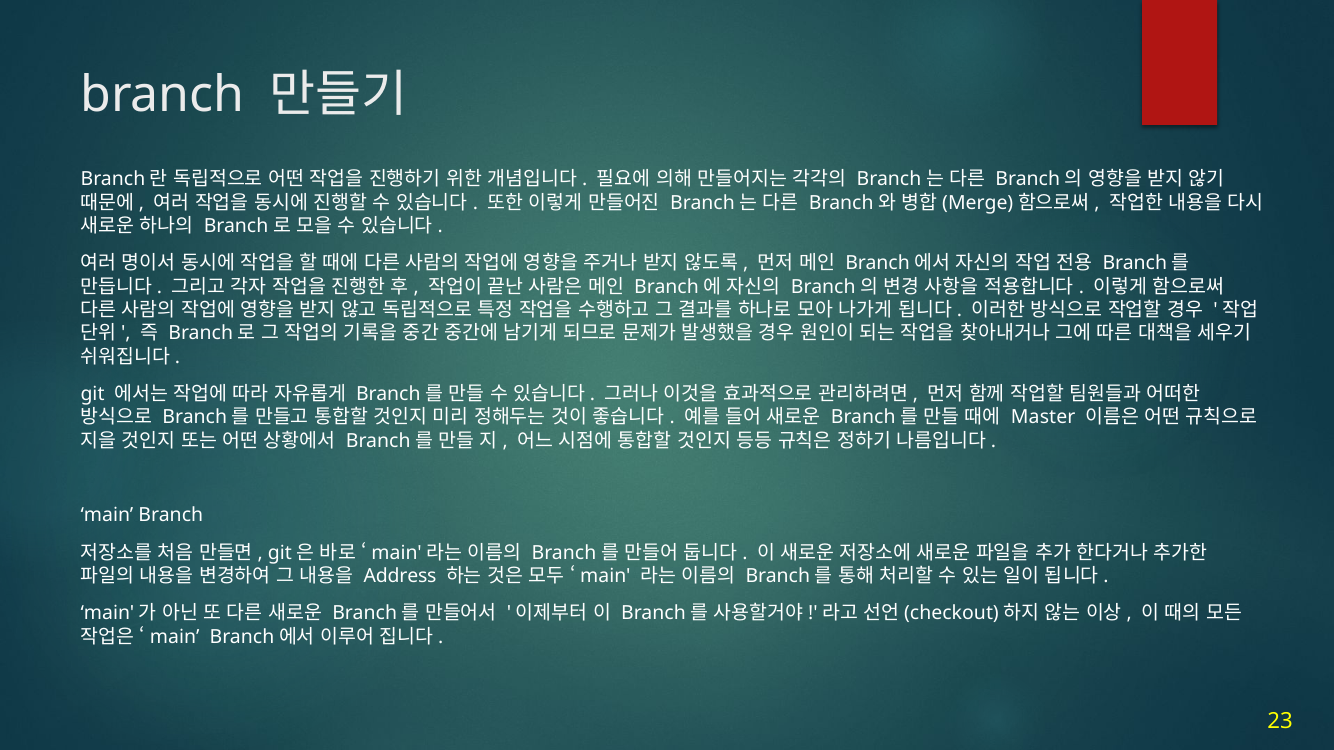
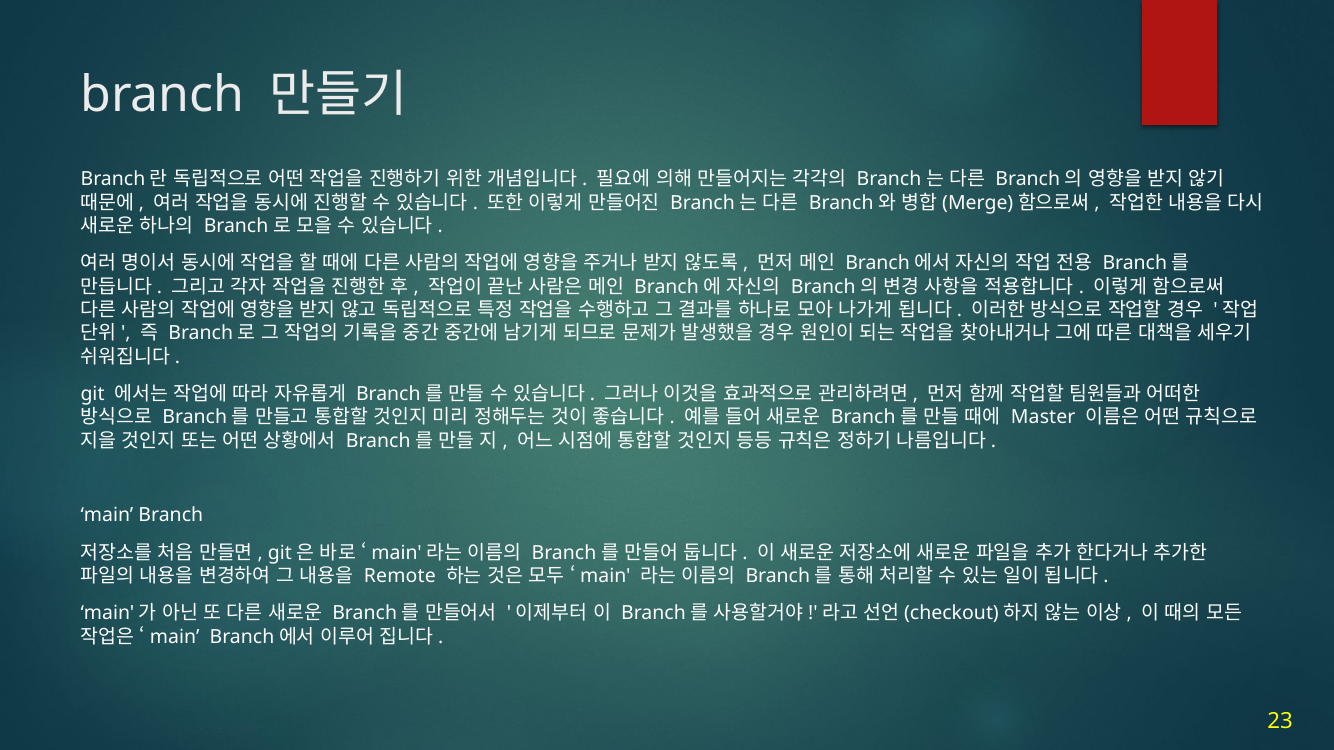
Address: Address -> Remote (400, 576)
